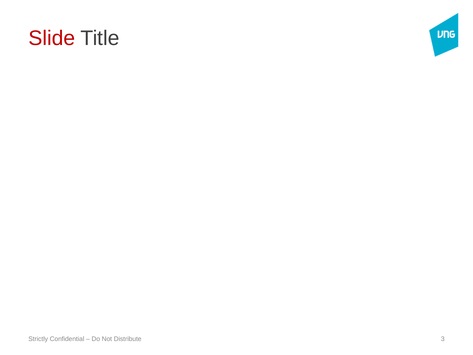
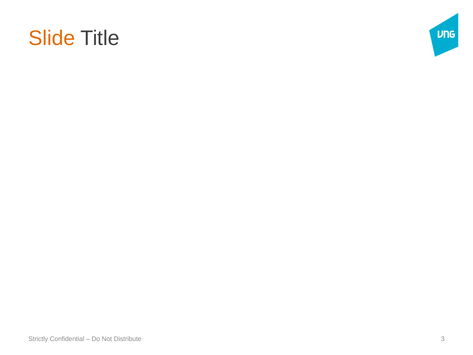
Slide colour: red -> orange (52, 38)
